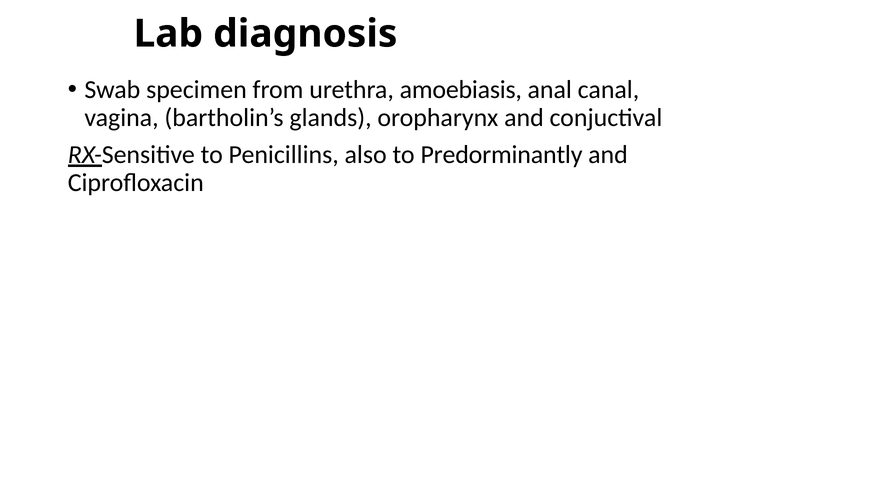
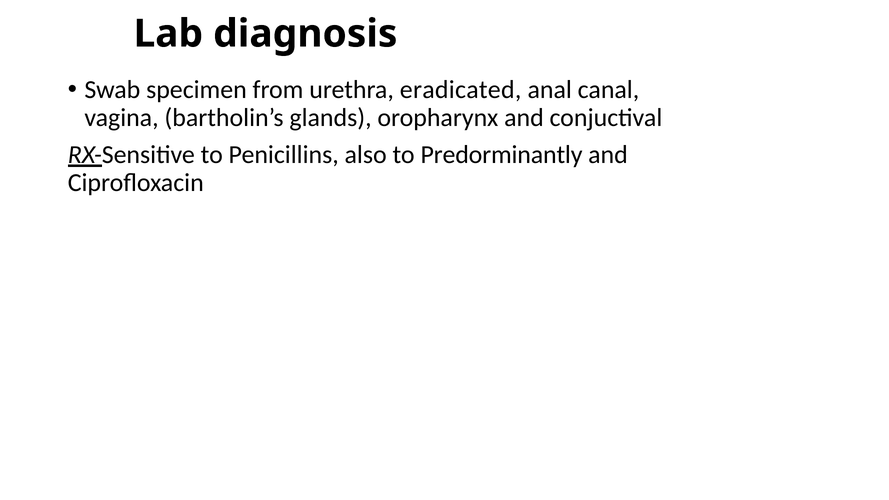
amoebiasis: amoebiasis -> eradicated (461, 90)
